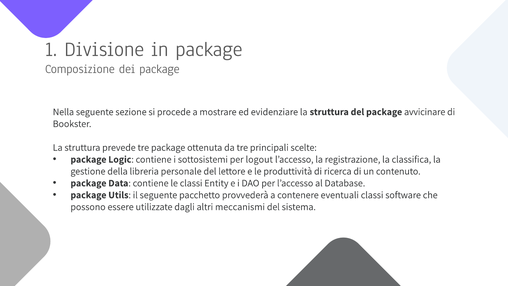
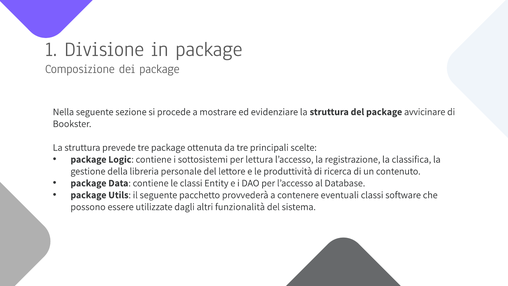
logout: logout -> lettura (259, 159)
meccanismi: meccanismi -> funzionalità (240, 207)
